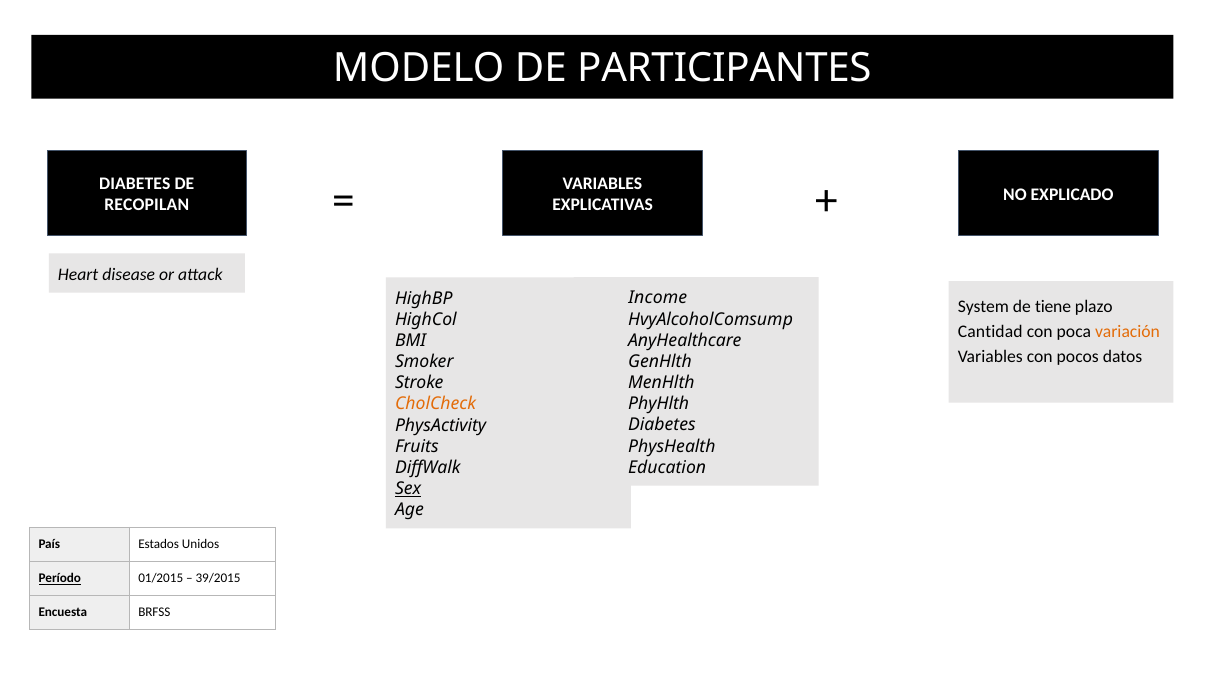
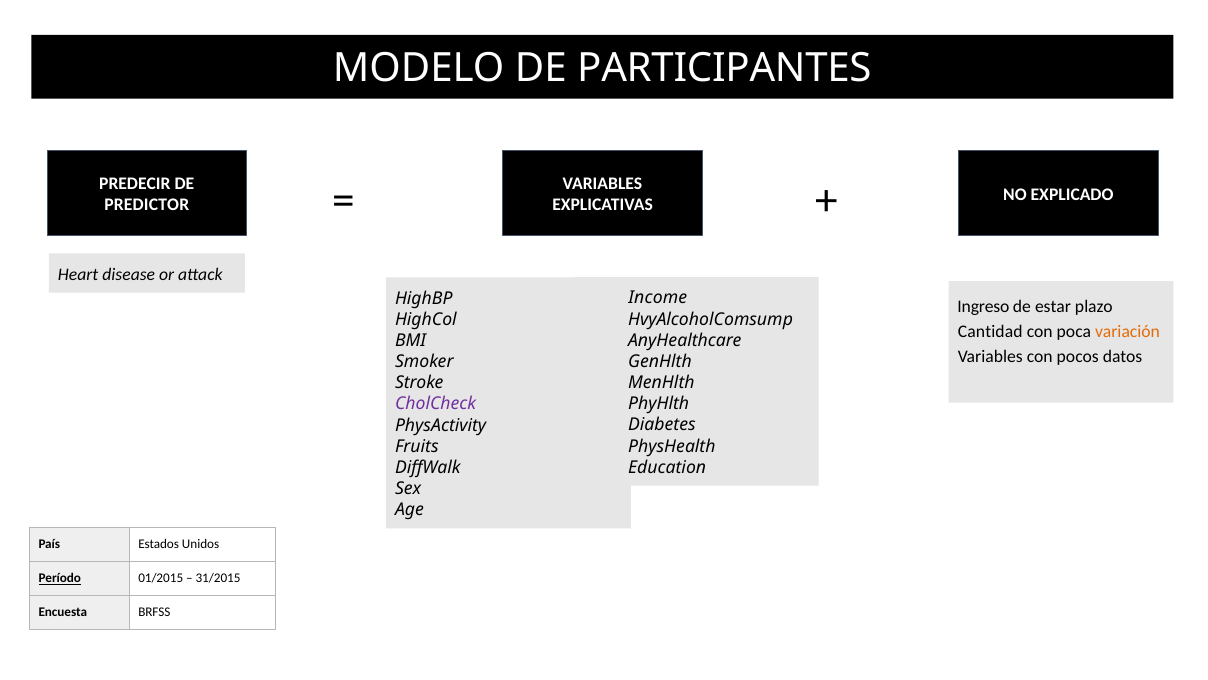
DIABETES: DIABETES -> PREDECIR (135, 184)
RECOPILAN: RECOPILAN -> PREDICTOR (147, 205)
System: System -> Ingreso (983, 306)
tiene: tiene -> estar (1053, 306)
CholCheck colour: orange -> purple (436, 404)
Sex underline: present -> none (408, 488)
39/2015: 39/2015 -> 31/2015 (218, 578)
